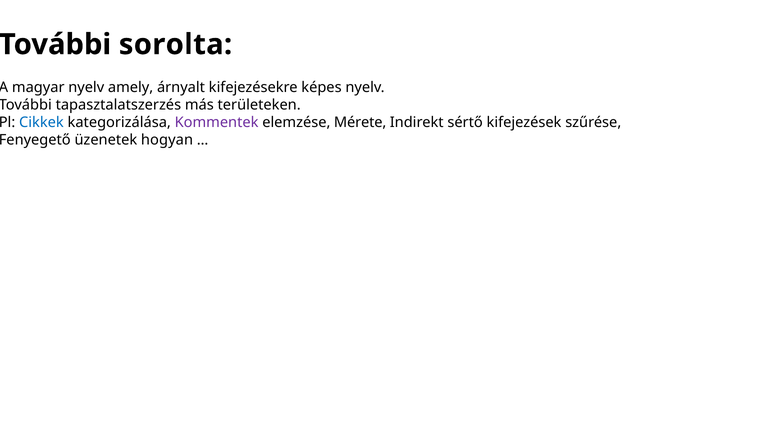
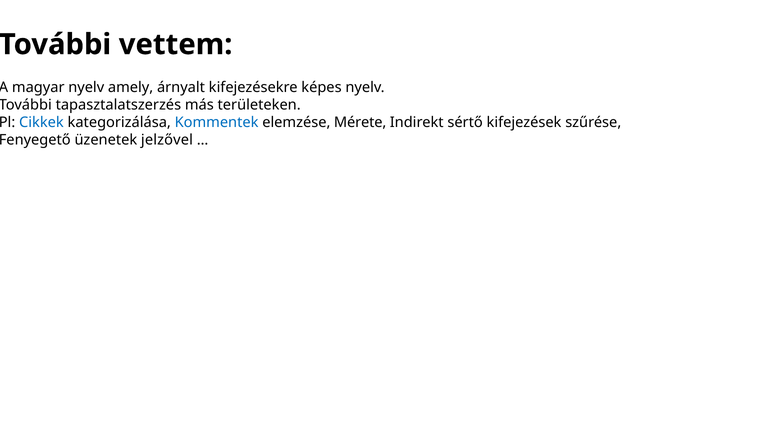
sorolta: sorolta -> vettem (176, 44)
Kommentek colour: purple -> blue (217, 122)
hogyan: hogyan -> jelzővel (167, 140)
